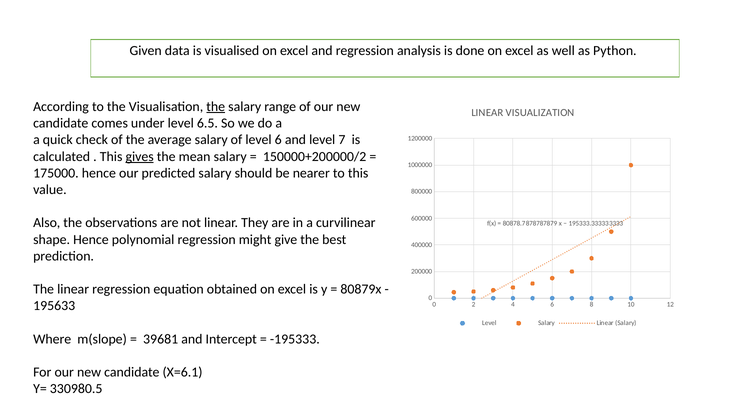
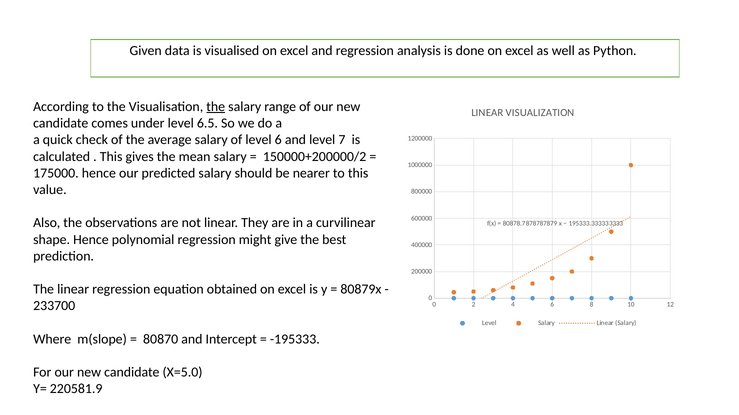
gives underline: present -> none (140, 157)
195633: 195633 -> 233700 (54, 306)
39681: 39681 -> 80870 (161, 340)
X=6.1: X=6.1 -> X=5.0 (183, 373)
330980.5: 330980.5 -> 220581.9 (76, 390)
